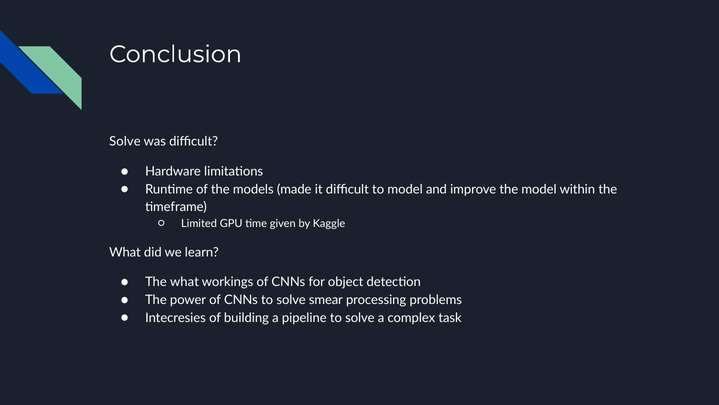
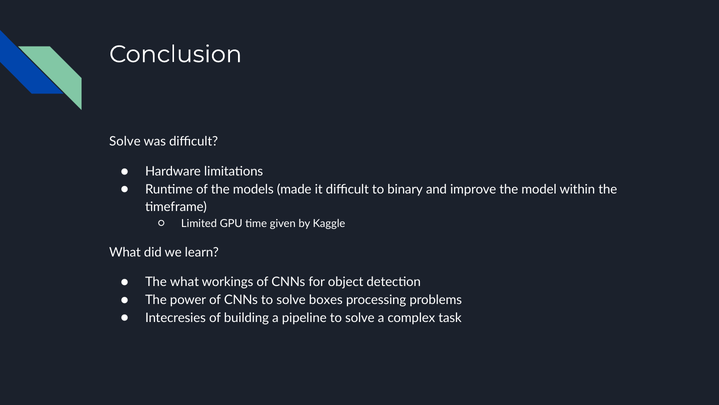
to model: model -> binary (405, 189)
smear: smear -> boxes (326, 300)
